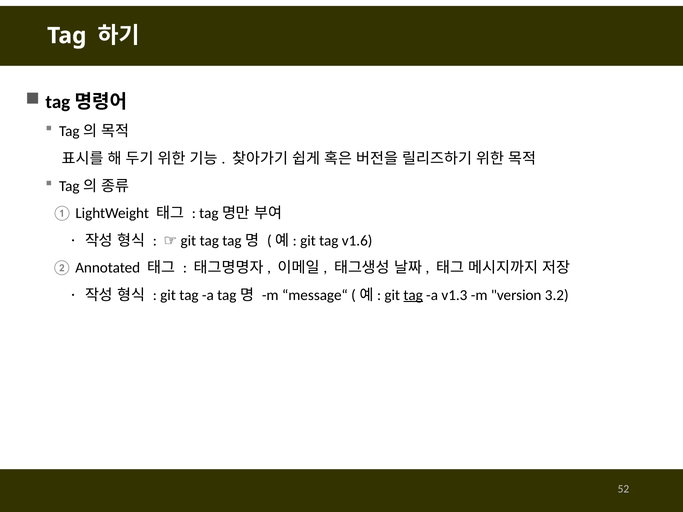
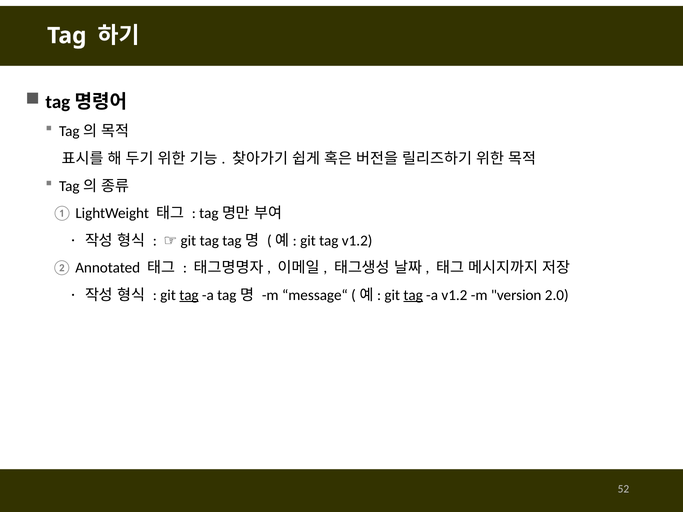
tag v1.6: v1.6 -> v1.2 (357, 241)
tag underline: none -> present (189, 295)
a v1.3: v1.3 -> v1.2 (454, 295)
3.2: 3.2 -> 2.0 (557, 295)
